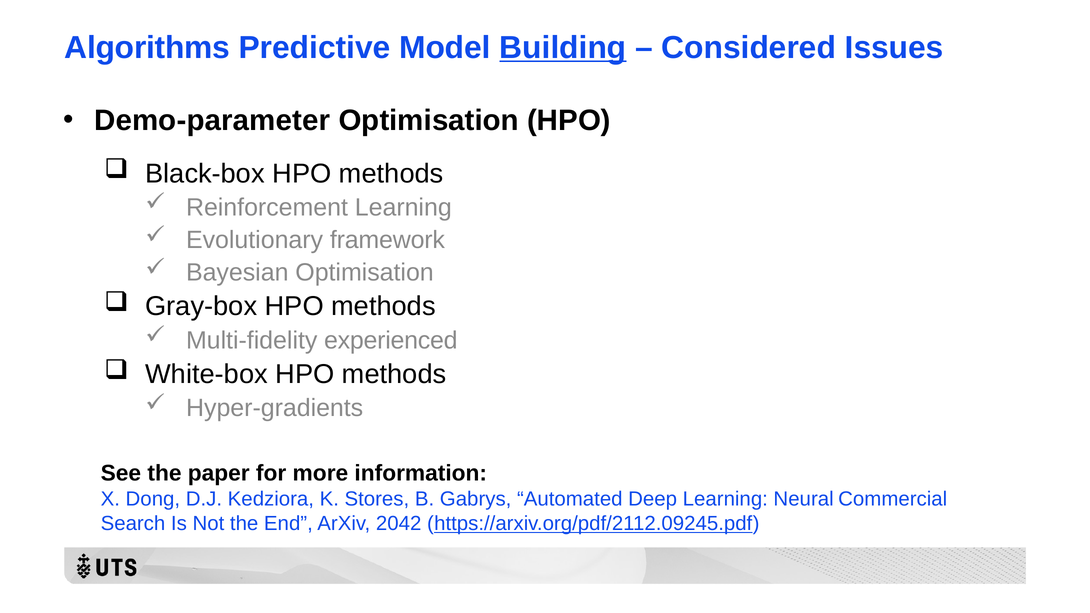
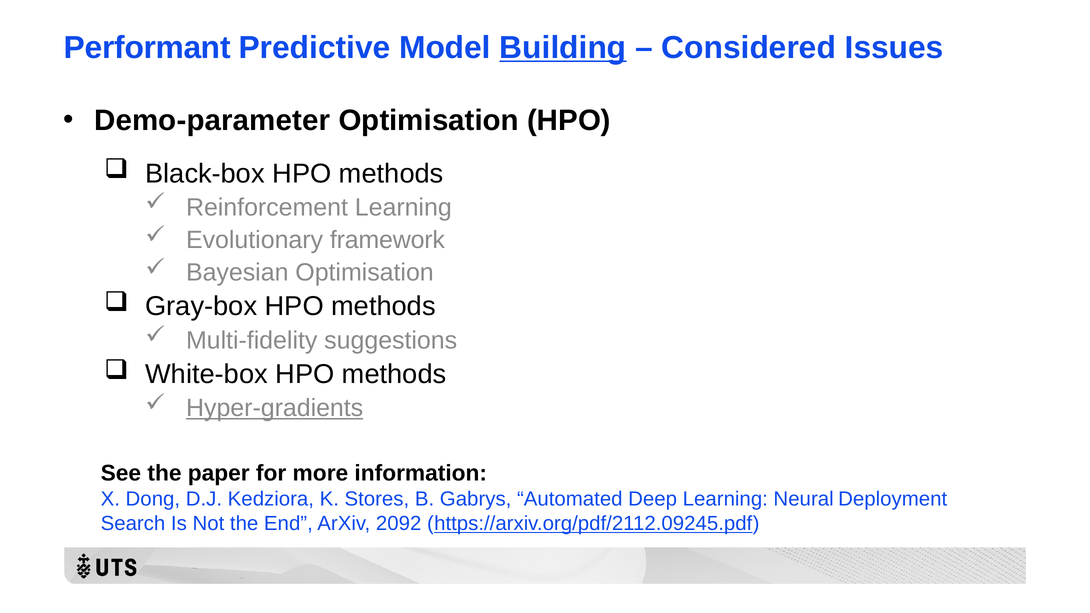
Algorithms: Algorithms -> Performant (147, 48)
experienced: experienced -> suggestions (391, 340)
Hyper-gradients underline: none -> present (275, 408)
Commercial: Commercial -> Deployment (893, 499)
2042: 2042 -> 2092 (399, 524)
